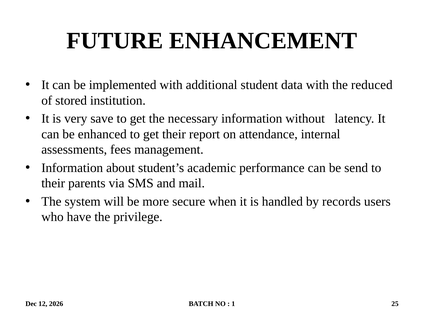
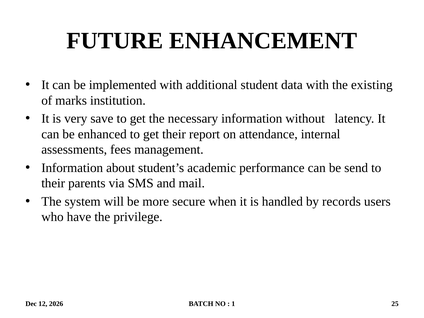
reduced: reduced -> existing (372, 85)
stored: stored -> marks (71, 101)
